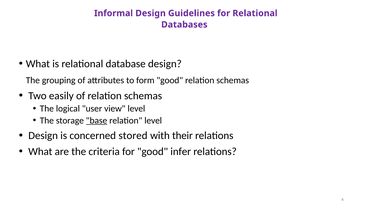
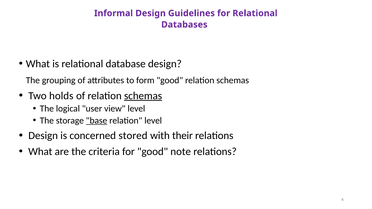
easily: easily -> holds (61, 96)
schemas underline: none -> present (143, 96)
infer: infer -> note (181, 152)
